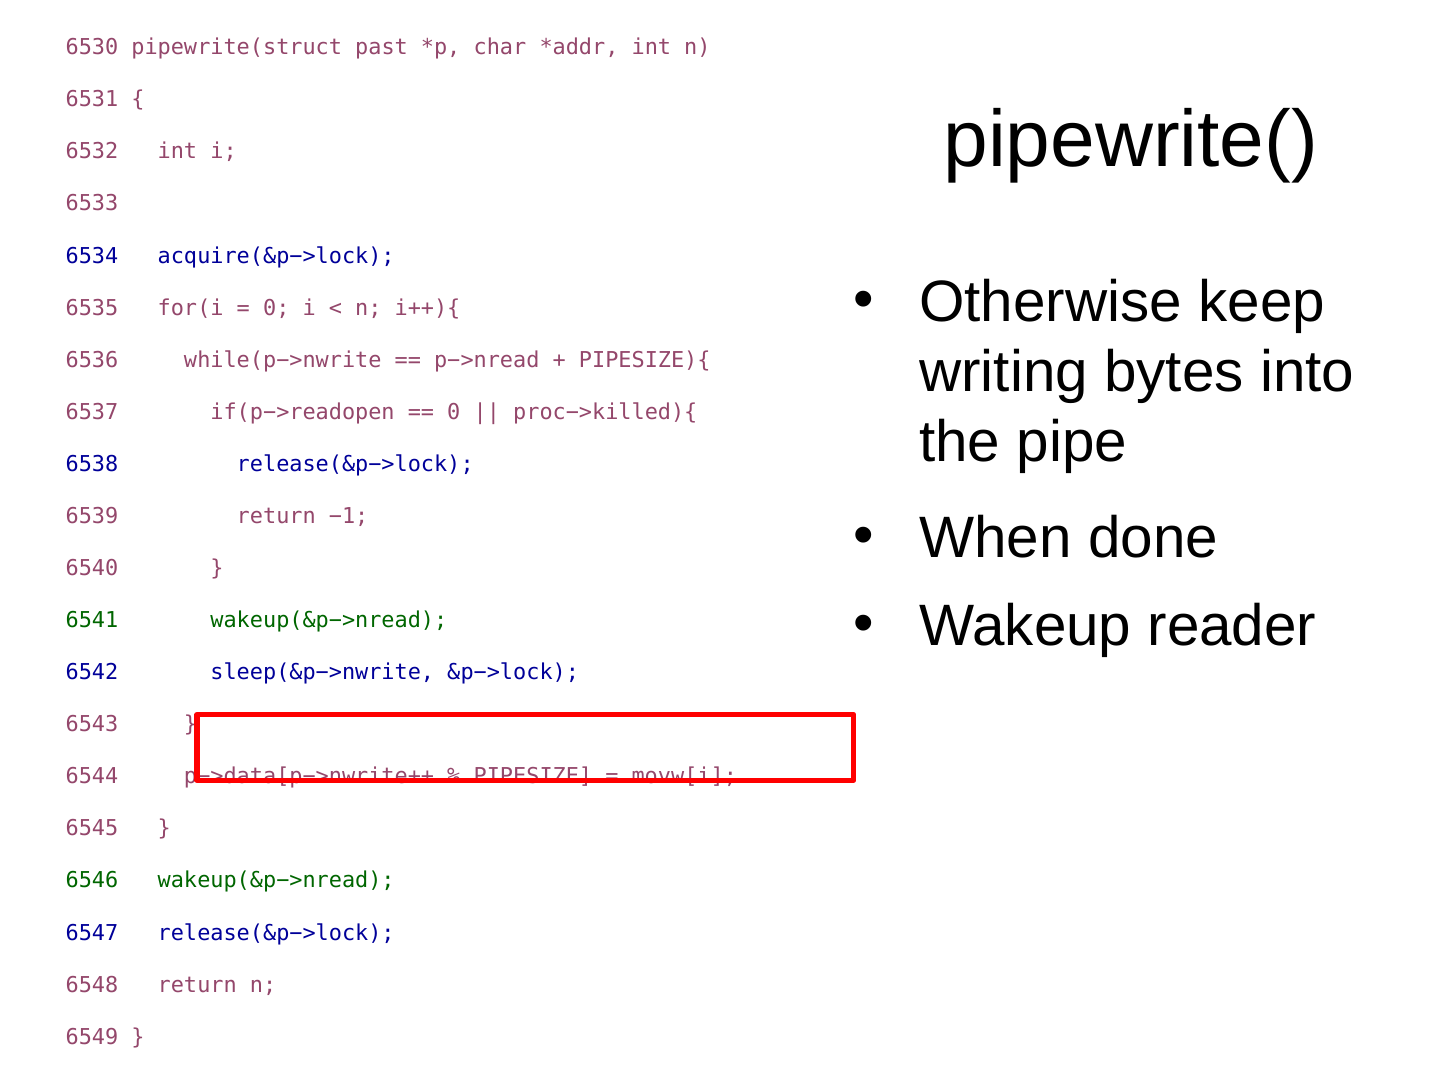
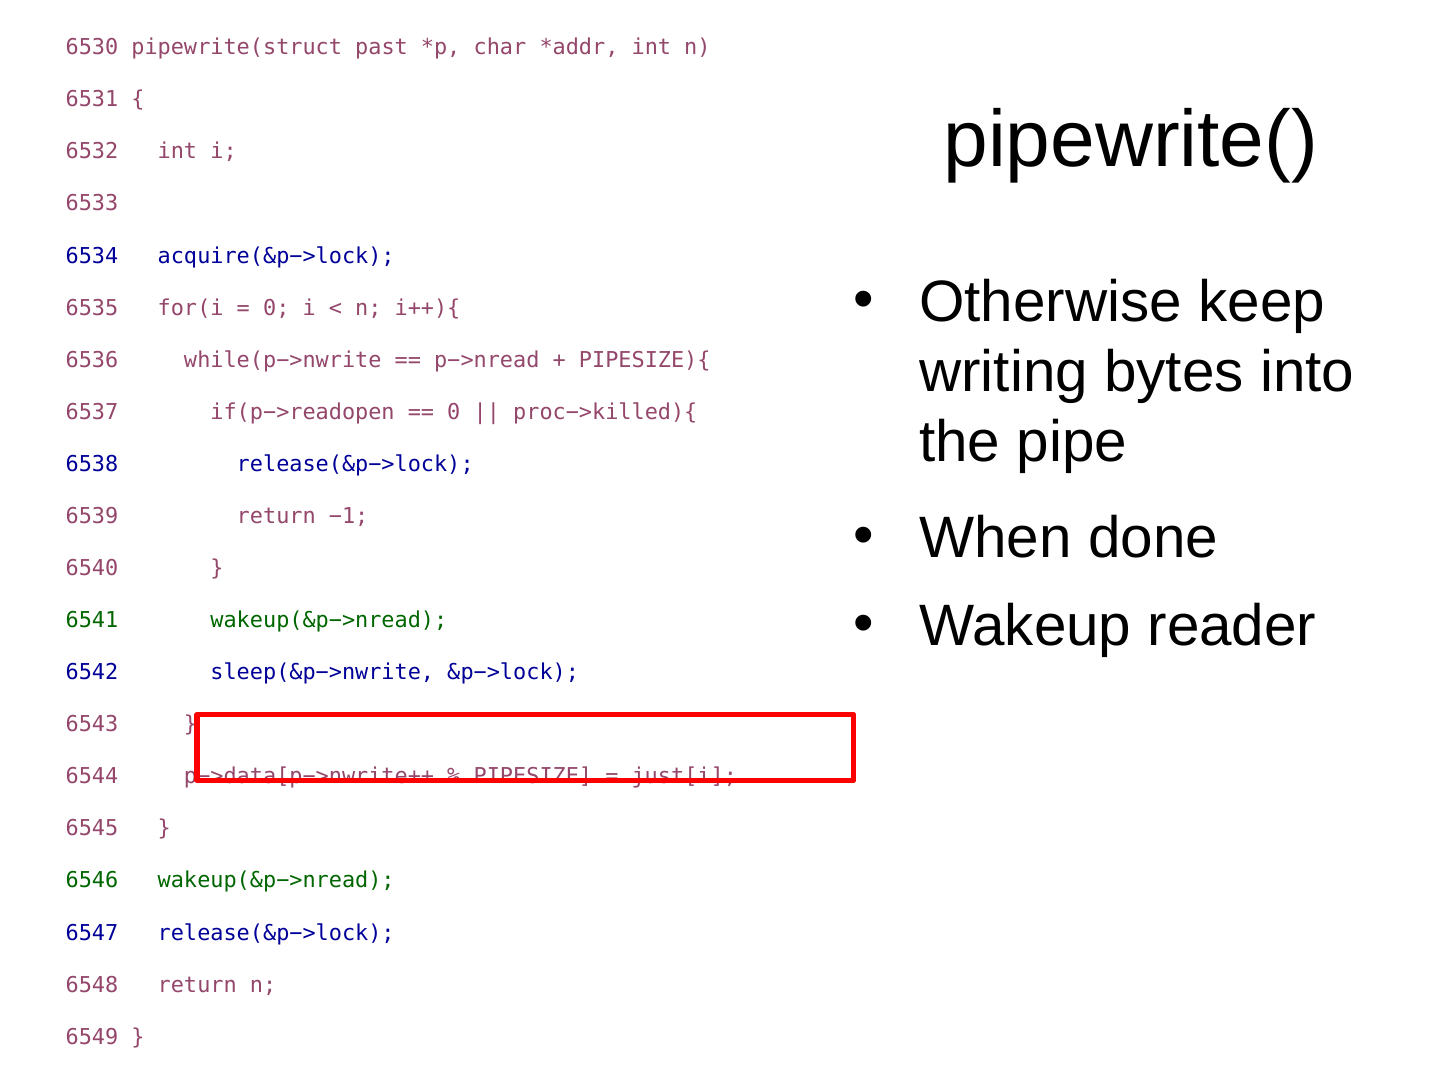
movw[i: movw[i -> just[i (684, 777)
